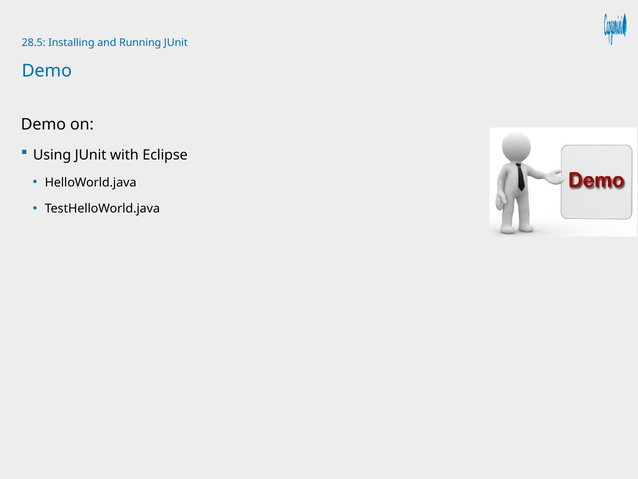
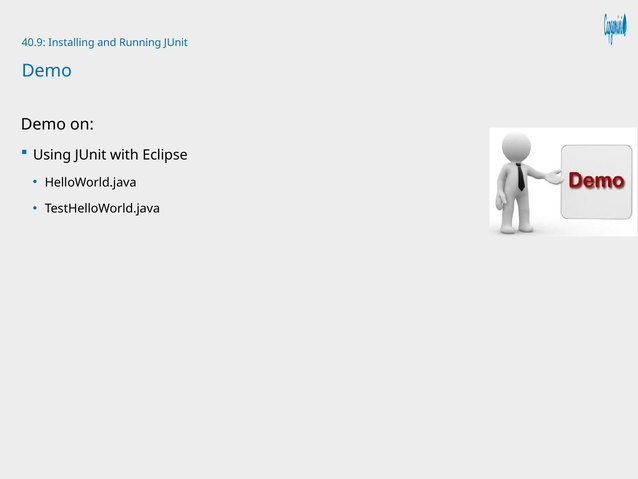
28.5: 28.5 -> 40.9 (34, 43)
